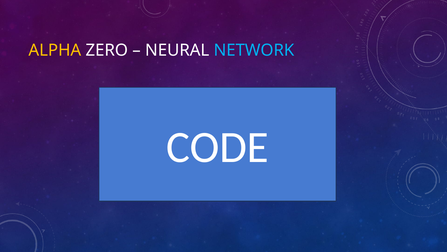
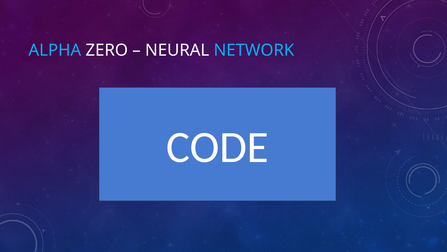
ALPHA colour: yellow -> light blue (55, 50)
